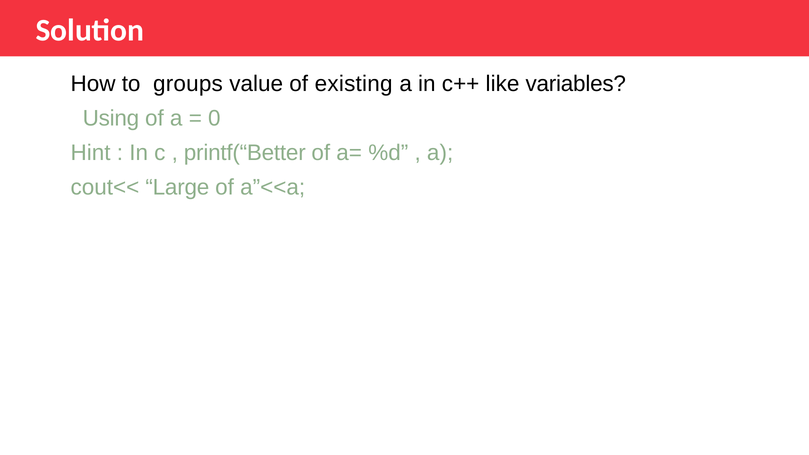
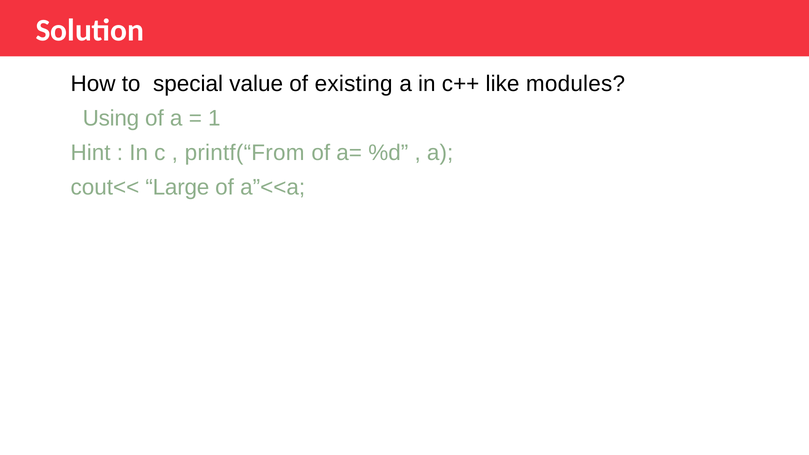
groups: groups -> special (188, 84)
variables: variables -> modules (576, 84)
0: 0 -> 1 (214, 118)
printf(“Better: printf(“Better -> printf(“From (245, 153)
